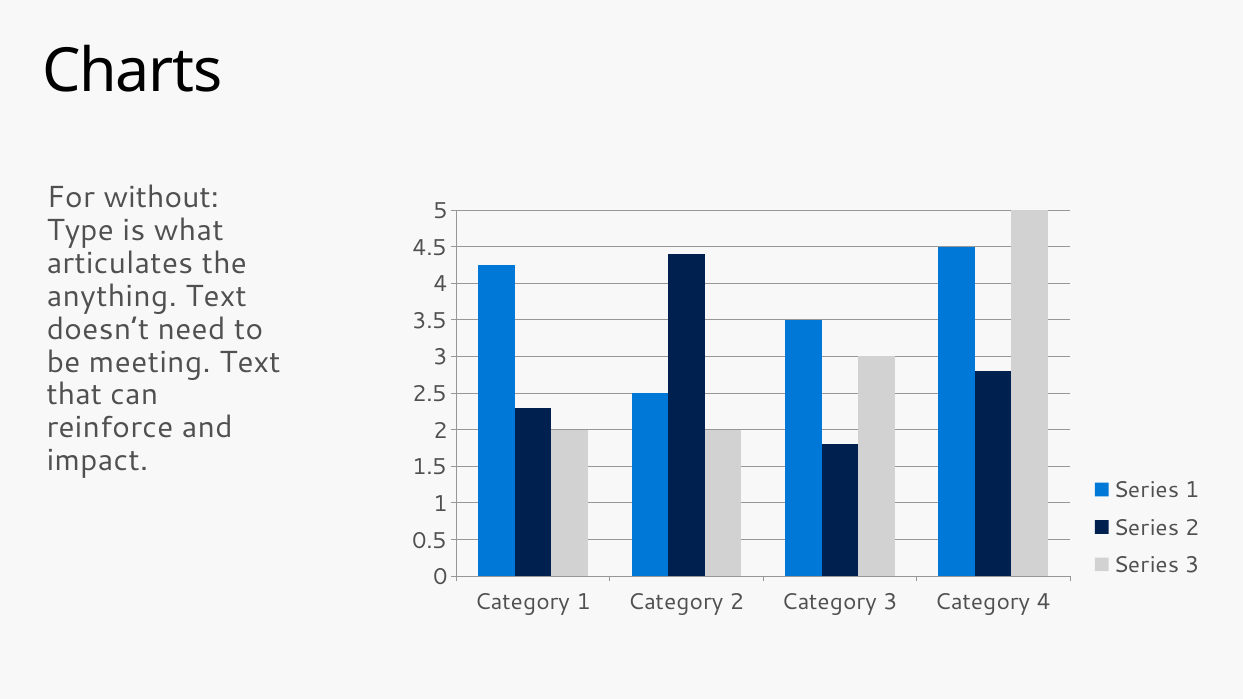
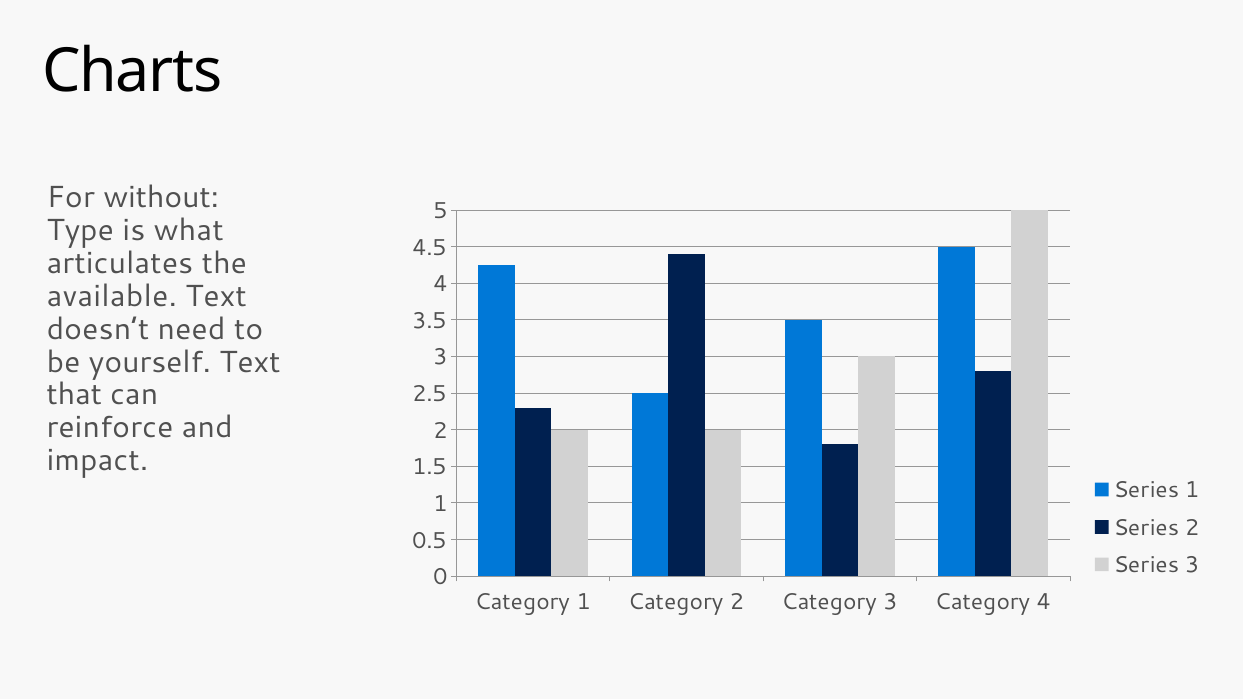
anything: anything -> available (112, 296)
meeting: meeting -> yourself (150, 362)
